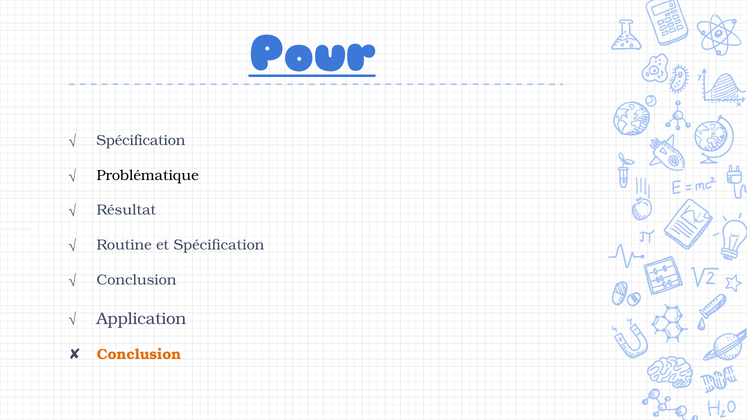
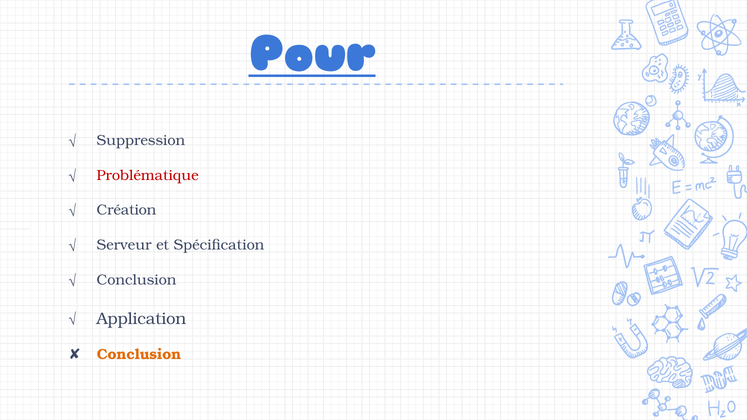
Spécification: Spécification -> Suppression (141, 141)
Problématique colour: black -> red (148, 175)
Résultat: Résultat -> Création (126, 210)
Routine: Routine -> Serveur (124, 245)
